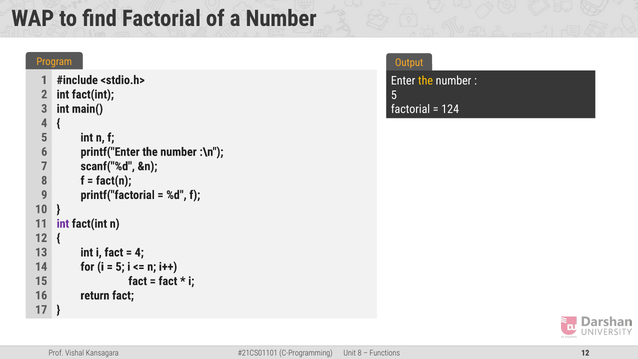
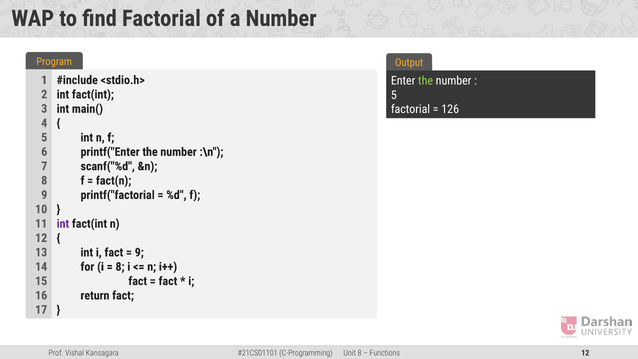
the colour: yellow -> light green (426, 81)
124: 124 -> 126 (450, 109)
4: 4 -> 9 (139, 252)
5: 5 -> 8 (120, 267)
